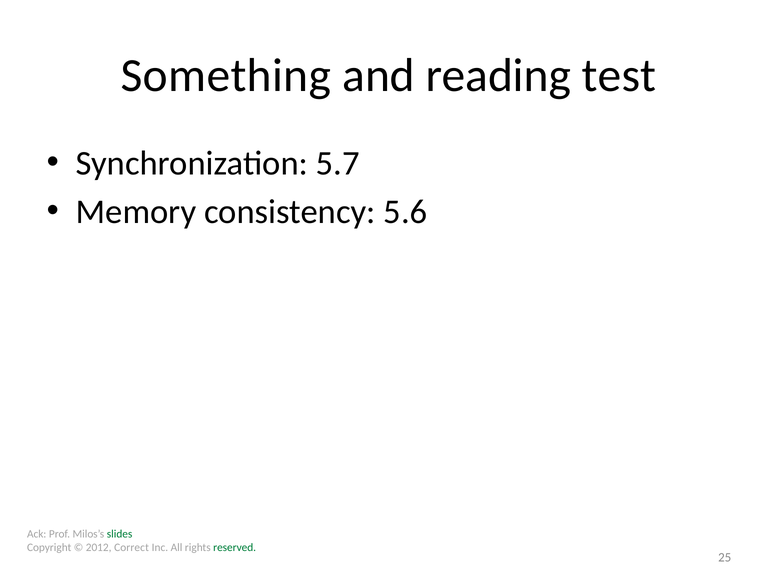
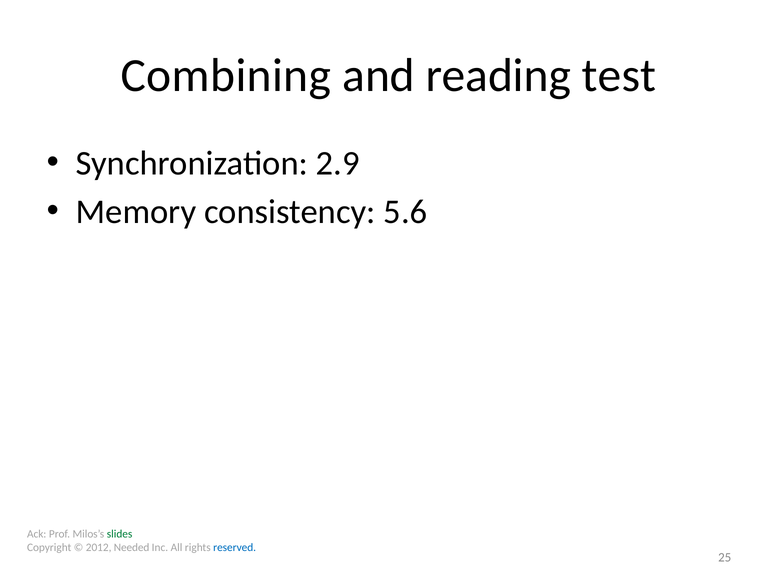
Something: Something -> Combining (226, 75)
5.7: 5.7 -> 2.9 (338, 163)
Correct: Correct -> Needed (132, 547)
reserved colour: green -> blue (235, 547)
